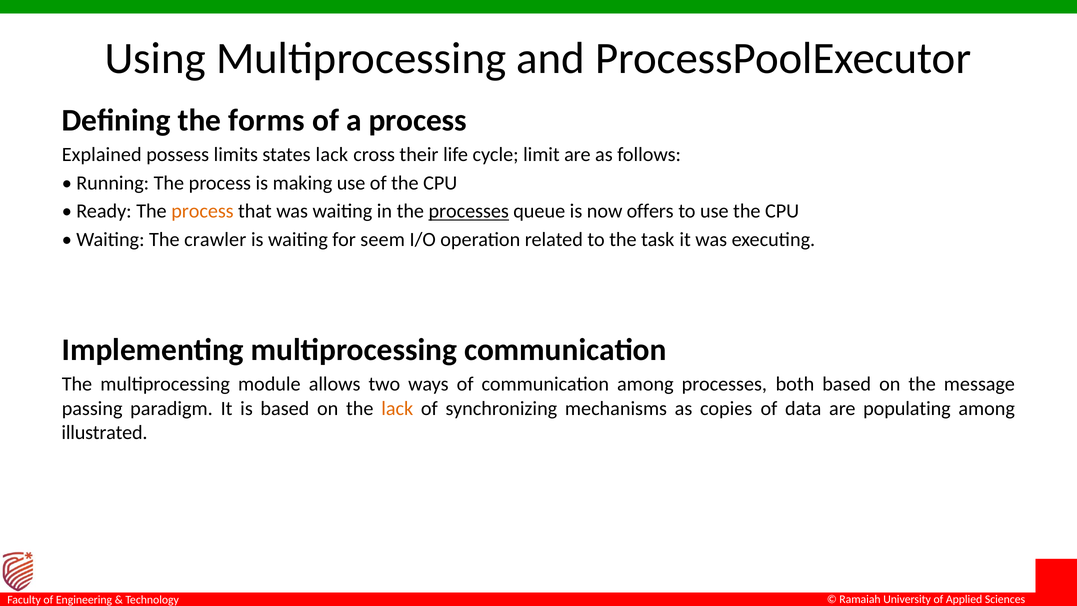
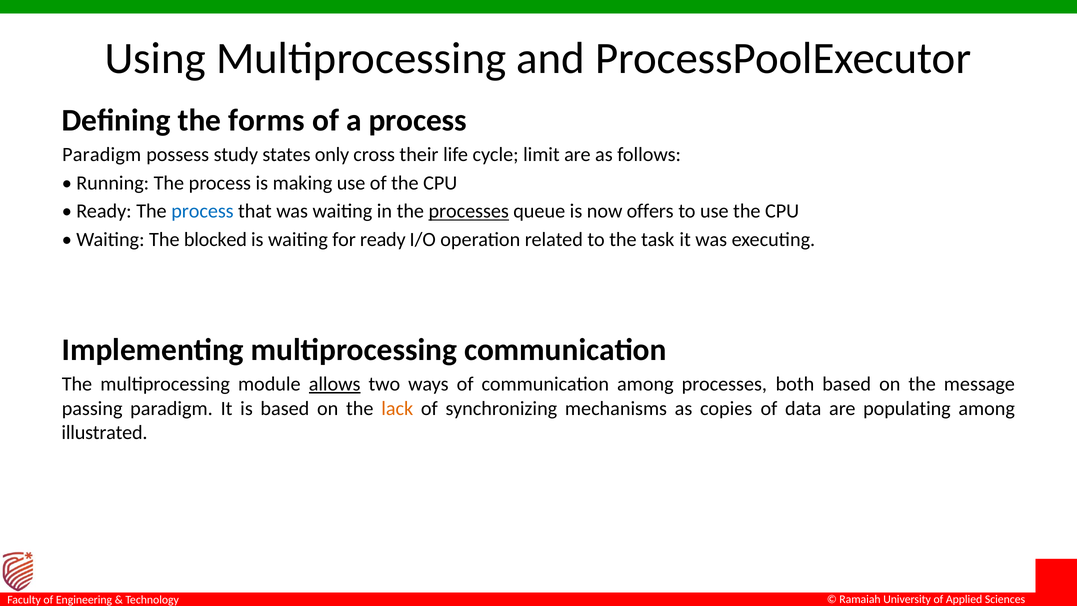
Explained: Explained -> Paradigm (102, 155)
limits: limits -> study (236, 155)
states lack: lack -> only (332, 155)
process colour: orange -> blue (202, 211)
crawler: crawler -> blocked (215, 239)
for seem: seem -> ready (383, 239)
allows underline: none -> present (335, 384)
